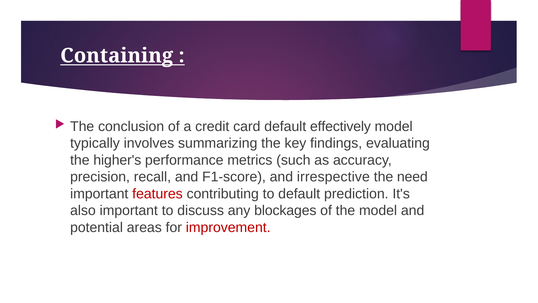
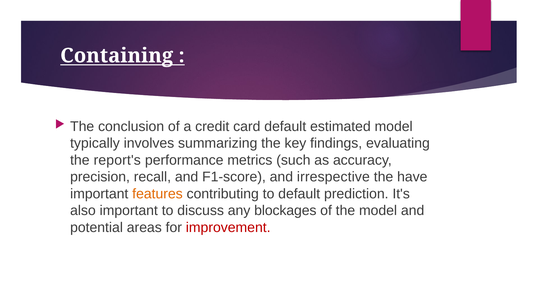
effectively: effectively -> estimated (340, 126)
higher's: higher's -> report's (117, 160)
need: need -> have (412, 177)
features colour: red -> orange (157, 194)
